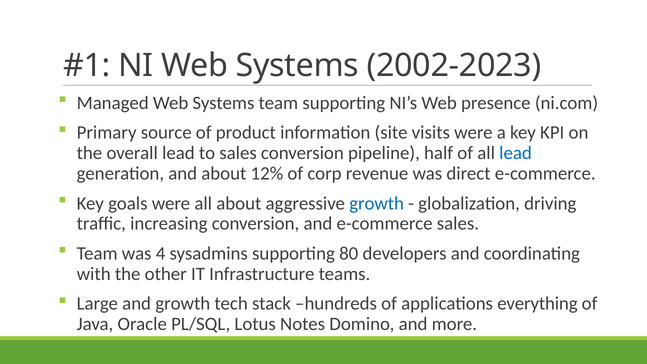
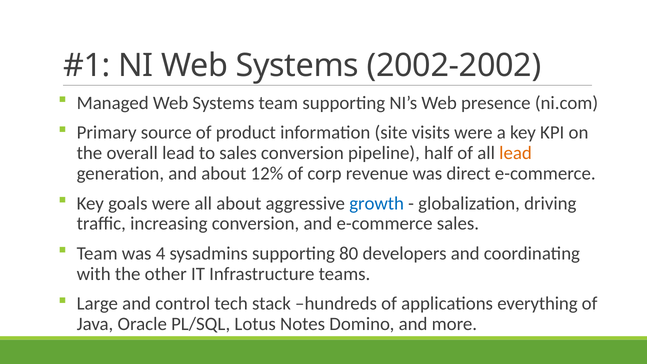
2002-2023: 2002-2023 -> 2002-2002 (454, 65)
lead colour: blue -> orange (516, 153)
and growth: growth -> control (183, 304)
